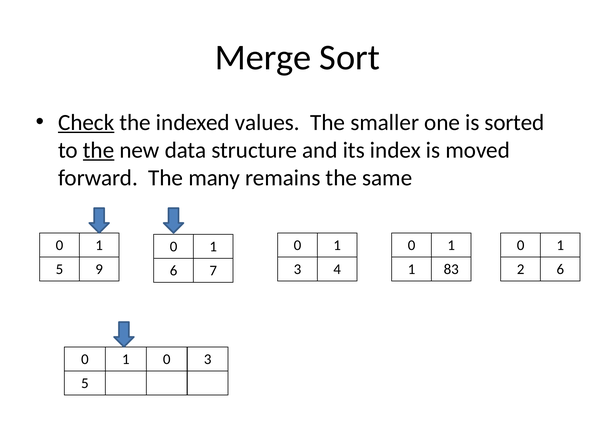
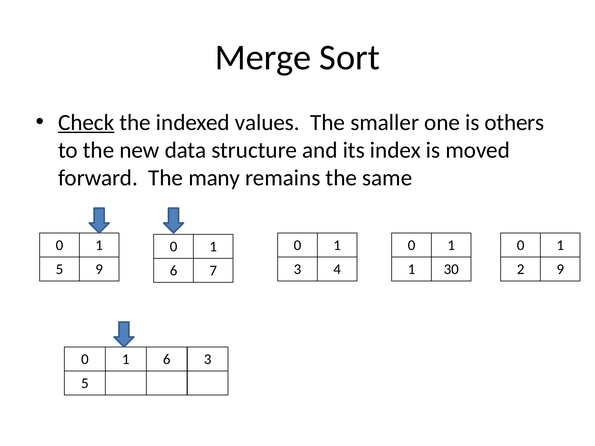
sorted: sorted -> others (514, 123)
the underline: present -> none (99, 150)
83: 83 -> 30 (451, 269)
2 6: 6 -> 9 (560, 269)
0: 0 -> 6 (167, 359)
